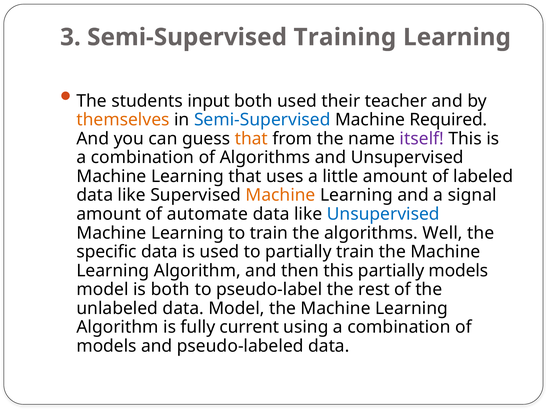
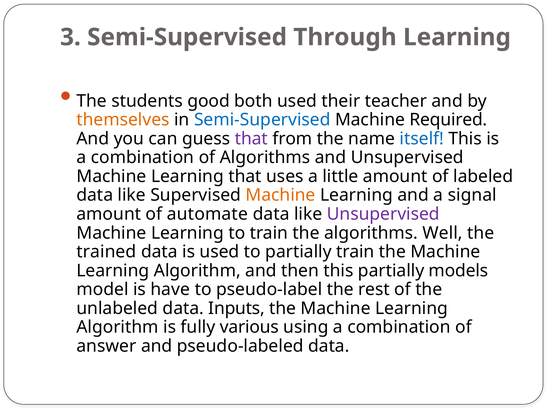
Training: Training -> Through (345, 37)
input: input -> good (209, 101)
that colour: orange -> purple (251, 139)
itself colour: purple -> blue (422, 139)
Unsupervised colour: blue -> purple (383, 214)
specific: specific -> trained (106, 252)
is both: both -> have (170, 290)
data Model: Model -> Inputs (237, 309)
current: current -> various (249, 327)
models: models -> answer (106, 346)
